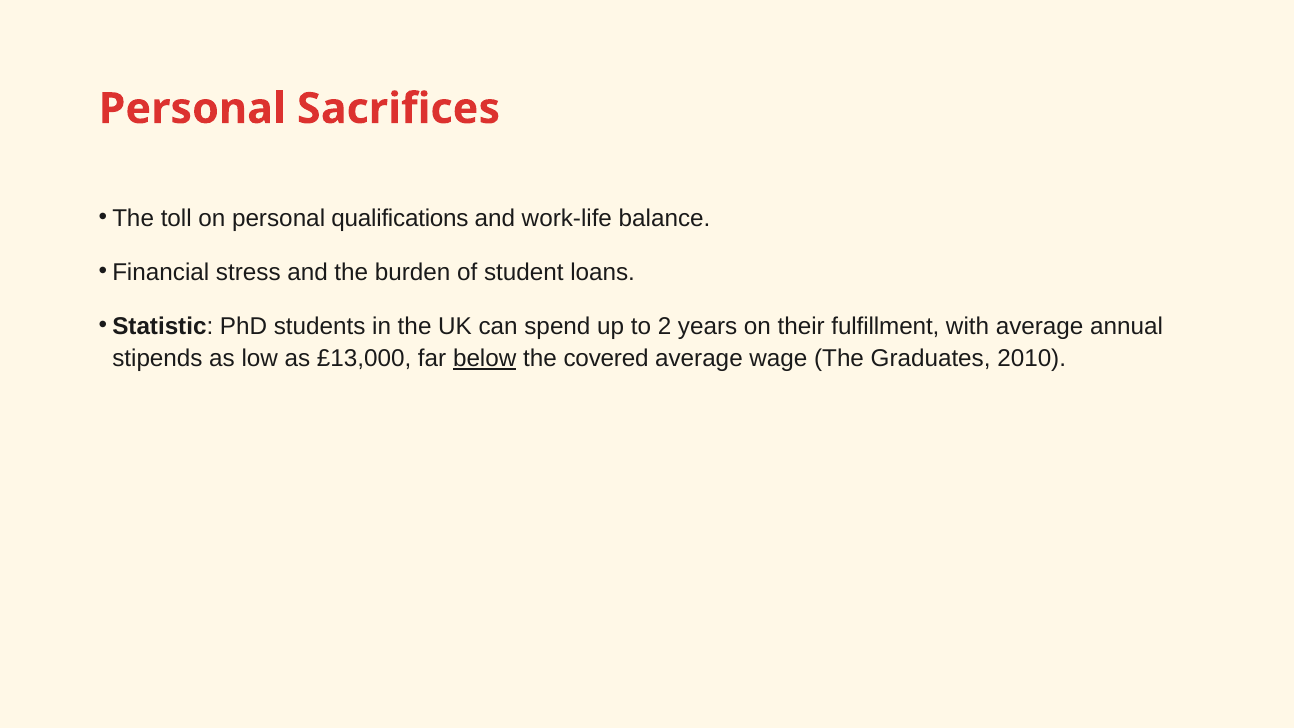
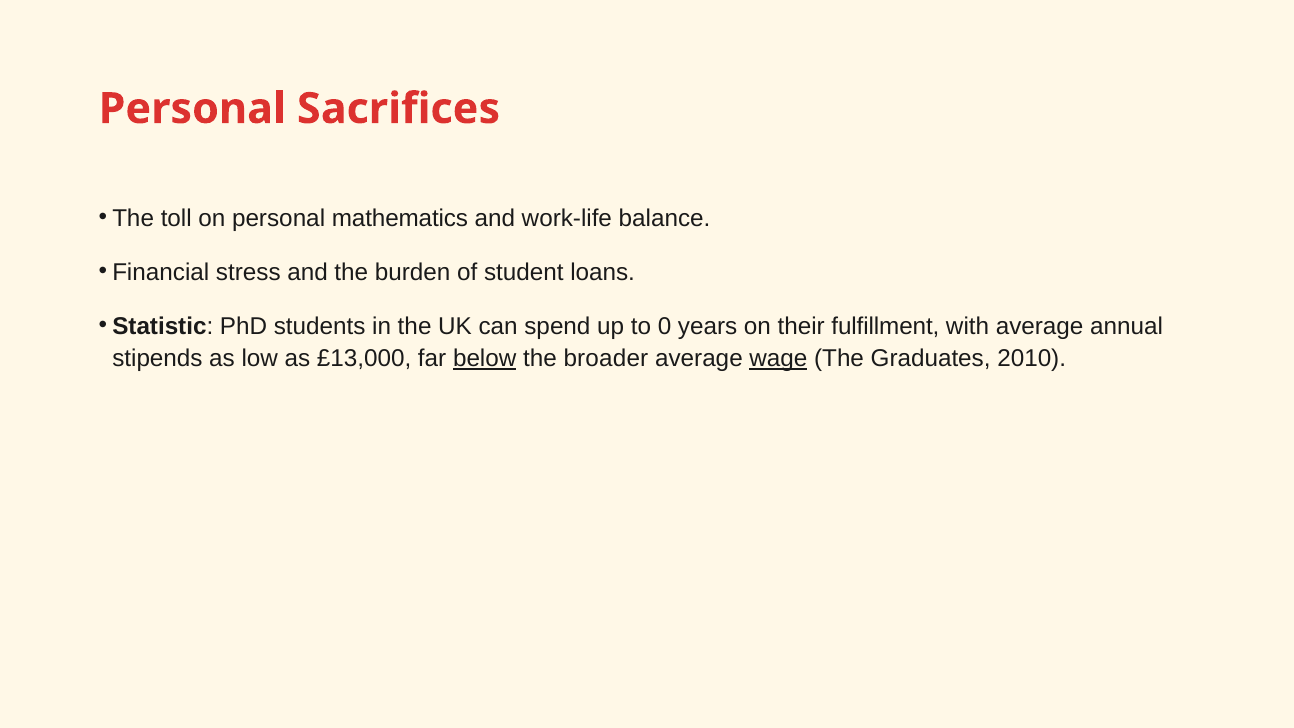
qualifications: qualifications -> mathematics (400, 218)
2: 2 -> 0 (665, 326)
covered: covered -> broader (606, 358)
wage underline: none -> present (778, 358)
